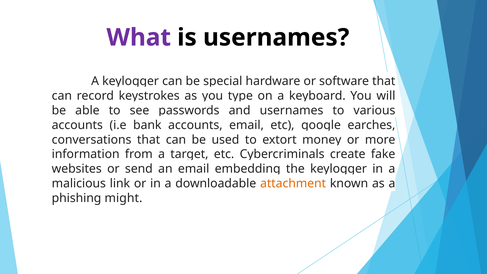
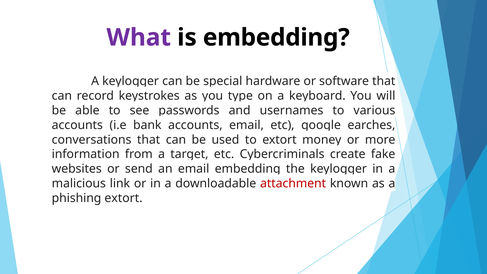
is usernames: usernames -> embedding (276, 38)
attachment colour: orange -> red (293, 183)
phishing might: might -> extort (124, 198)
